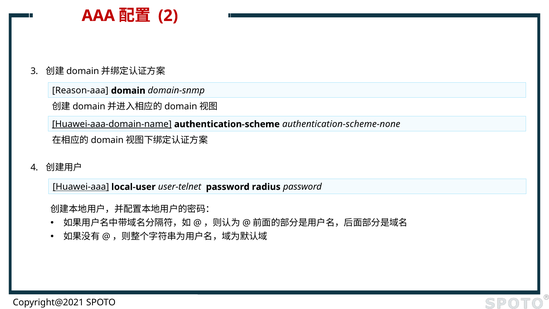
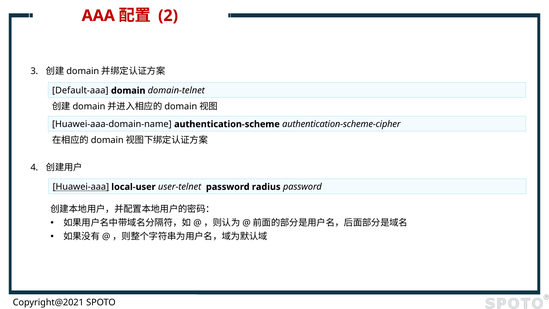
Reason-aaa: Reason-aaa -> Default-aaa (80, 91)
domain-snmp: domain-snmp -> domain-telnet (176, 91)
Huawei-aaa-domain-name underline: present -> none (112, 124)
authentication-scheme-none: authentication-scheme-none -> authentication-scheme-cipher (341, 124)
